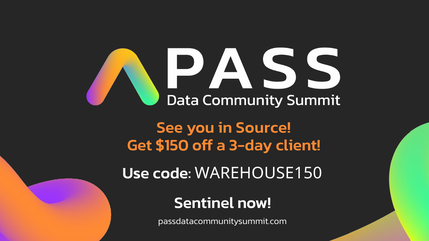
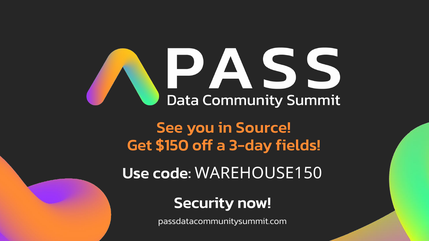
client: client -> fields (298, 145)
Sentinel: Sentinel -> Security (204, 203)
